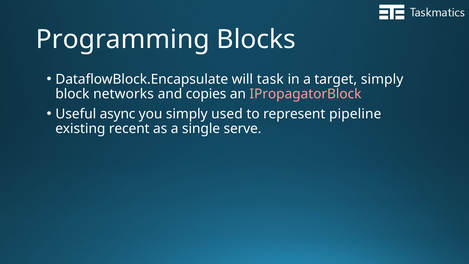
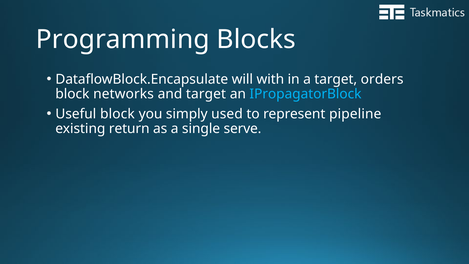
task: task -> with (270, 79)
target simply: simply -> orders (382, 79)
and copies: copies -> target (206, 94)
IPropagatorBlock colour: pink -> light blue (305, 94)
Useful async: async -> block (117, 114)
recent: recent -> return (129, 129)
